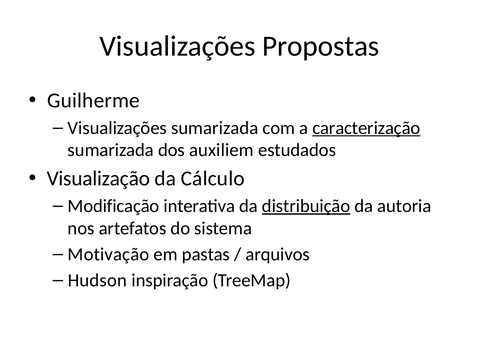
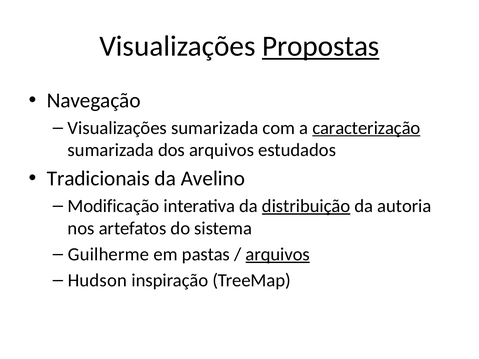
Propostas underline: none -> present (321, 46)
Guilherme: Guilherme -> Navegação (94, 101)
dos auxiliem: auxiliem -> arquivos (222, 150)
Visualização: Visualização -> Tradicionais (98, 179)
Cálculo: Cálculo -> Avelino (213, 179)
Motivação: Motivação -> Guilherme (108, 255)
arquivos underline: none -> present (278, 255)
